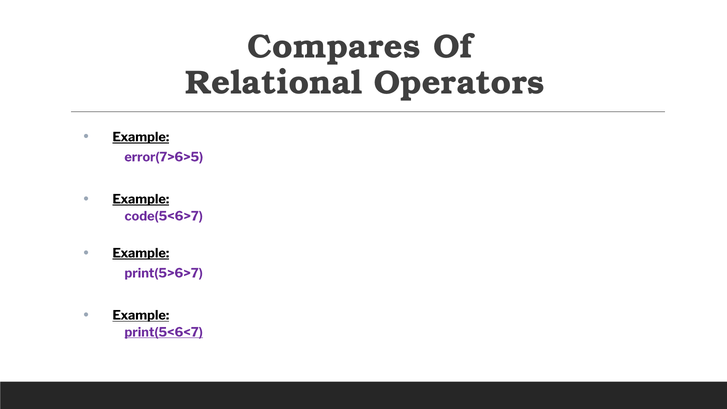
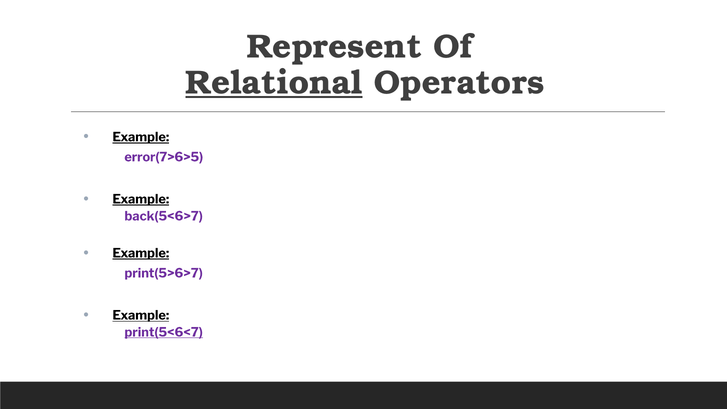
Compares: Compares -> Represent (334, 47)
Relational underline: none -> present (274, 83)
code(5<6>7: code(5<6>7 -> back(5<6>7 (164, 216)
